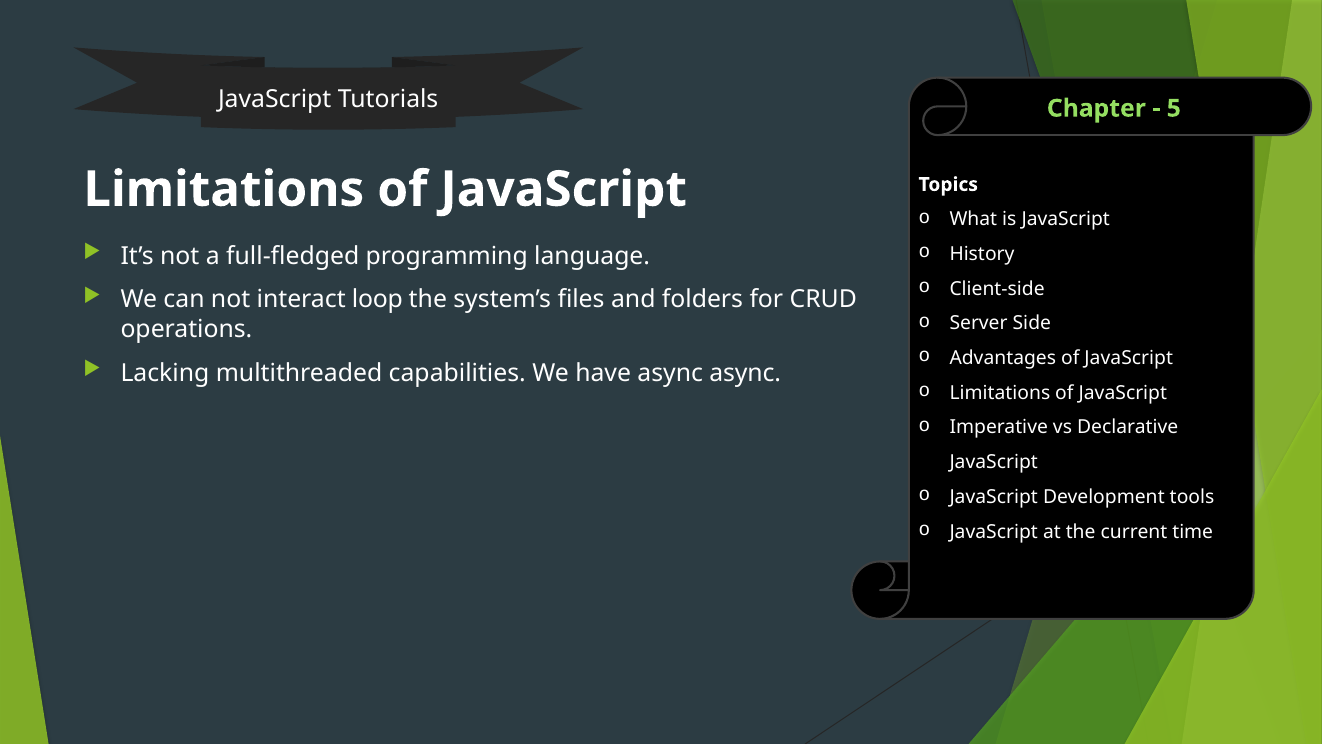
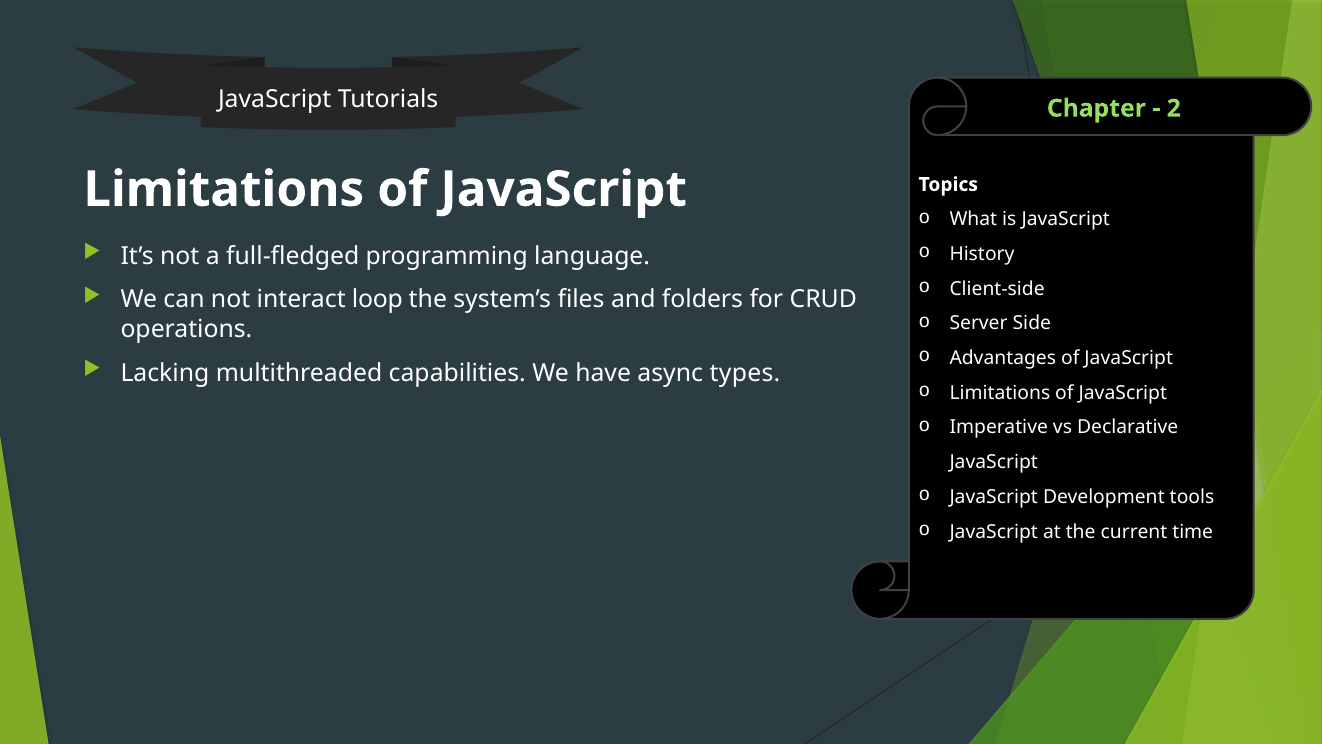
5: 5 -> 2 (1174, 108)
async async: async -> types (745, 373)
